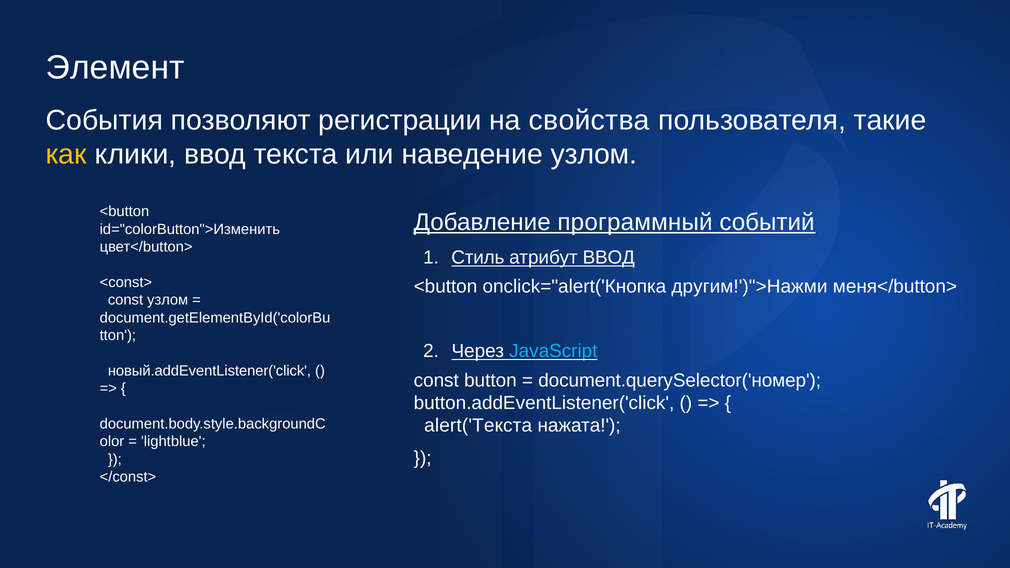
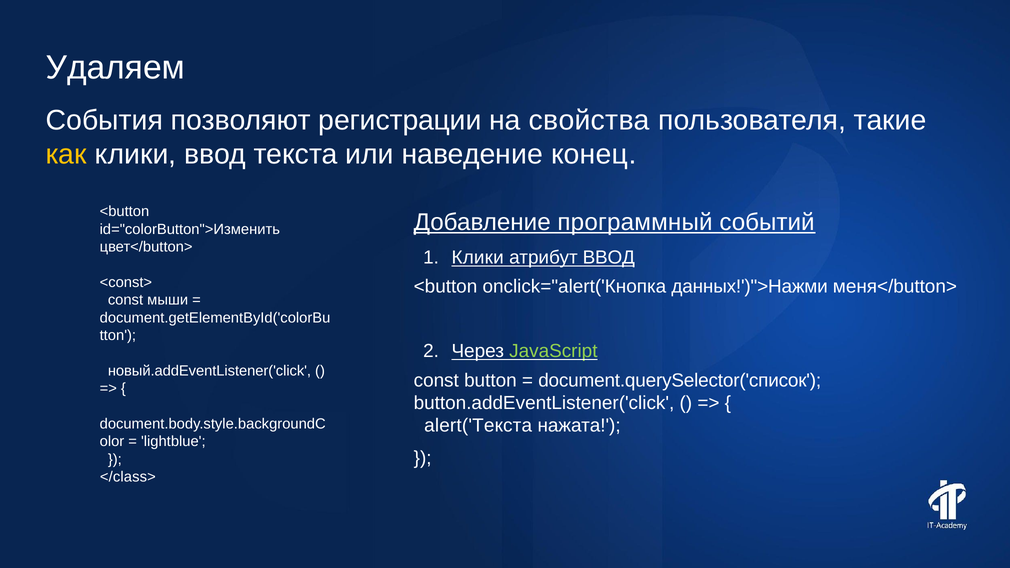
Элемент: Элемент -> Удаляем (115, 68)
наведение узлом: узлом -> конец (594, 154)
Стиль: Стиль -> Клики (478, 258)
другим!')">Нажми: другим!')">Нажми -> данных!')">Нажми (750, 287)
const узлом: узлом -> мыши (168, 300)
JavaScript colour: light blue -> light green (553, 351)
document.querySelector('номер: document.querySelector('номер -> document.querySelector('список (680, 380)
</const>: </const> -> </class> (128, 477)
